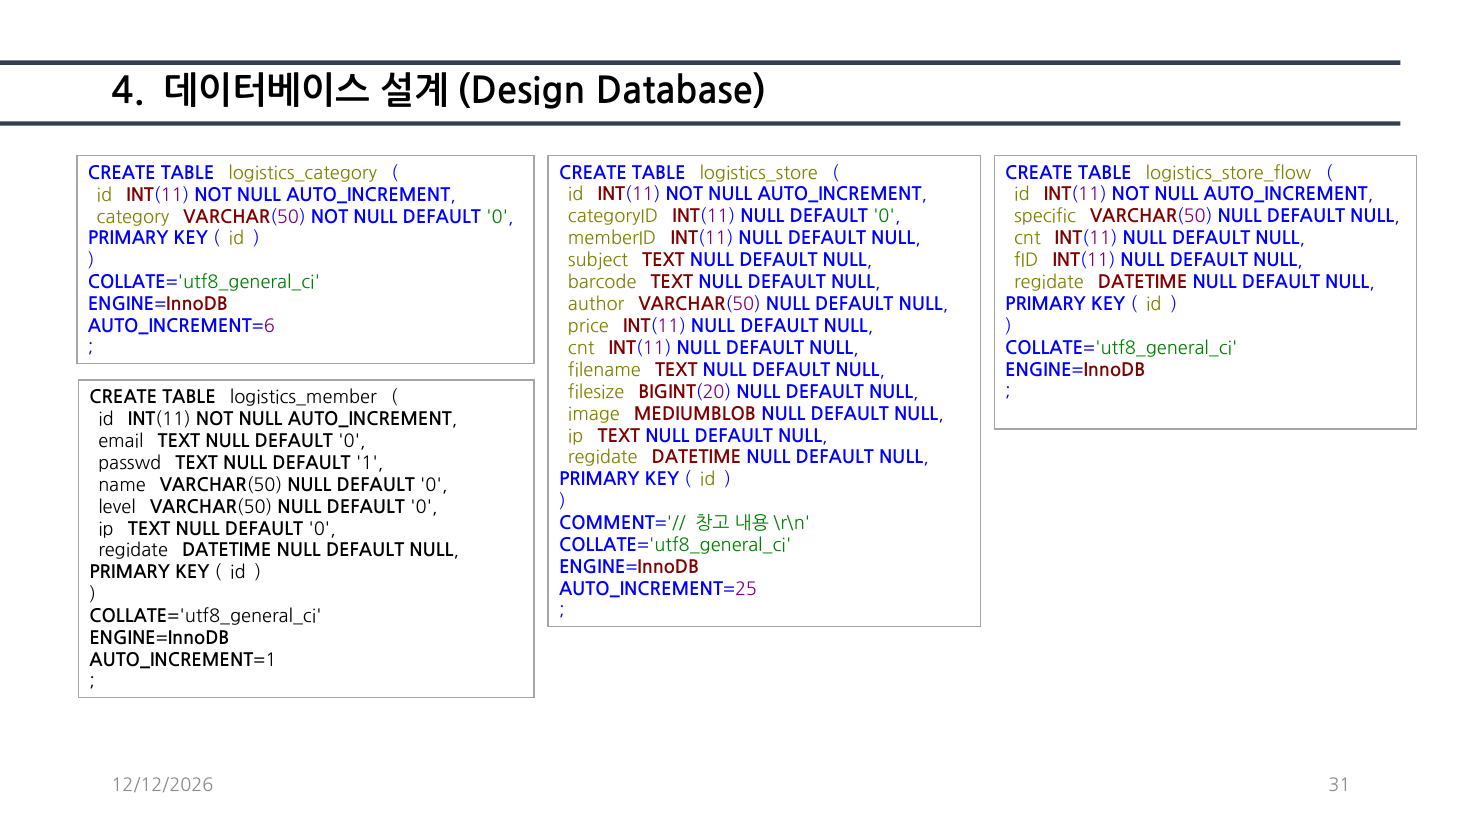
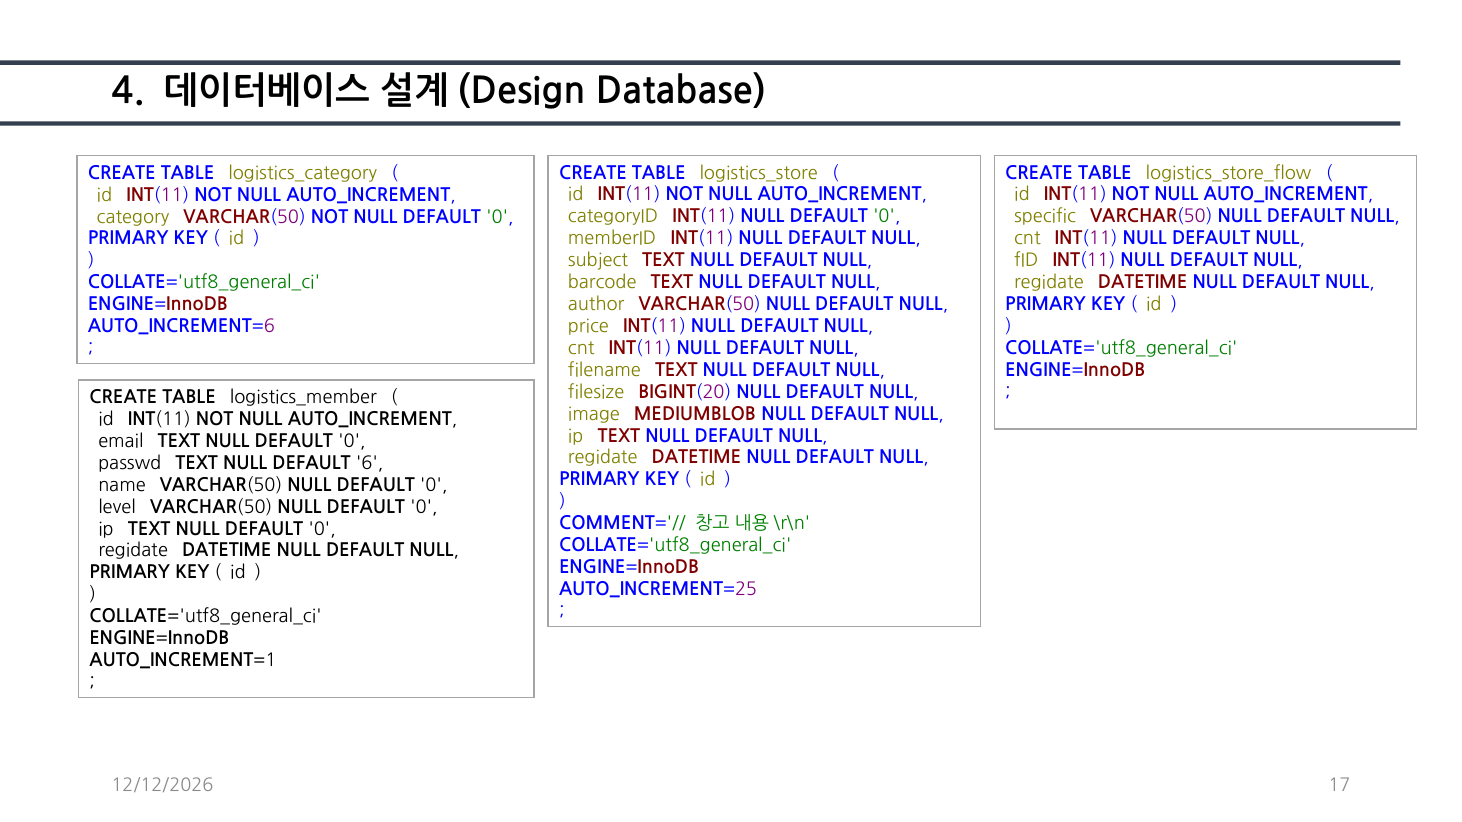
1: 1 -> 6 (370, 463)
31: 31 -> 17 (1339, 785)
